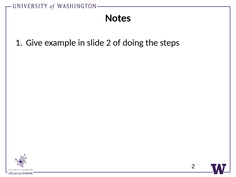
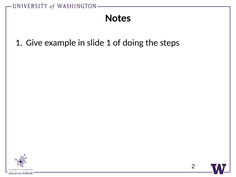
slide 2: 2 -> 1 (109, 43)
